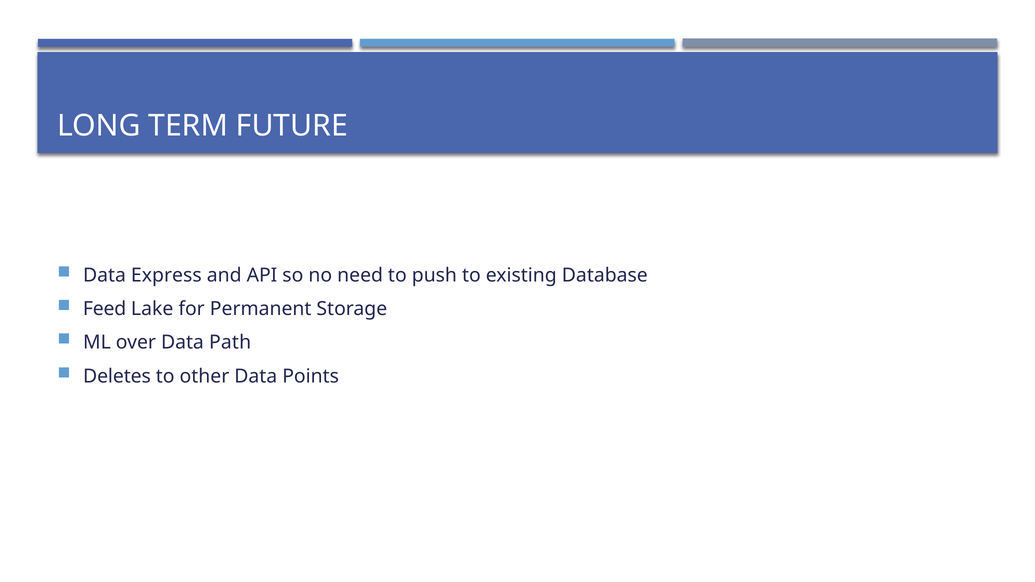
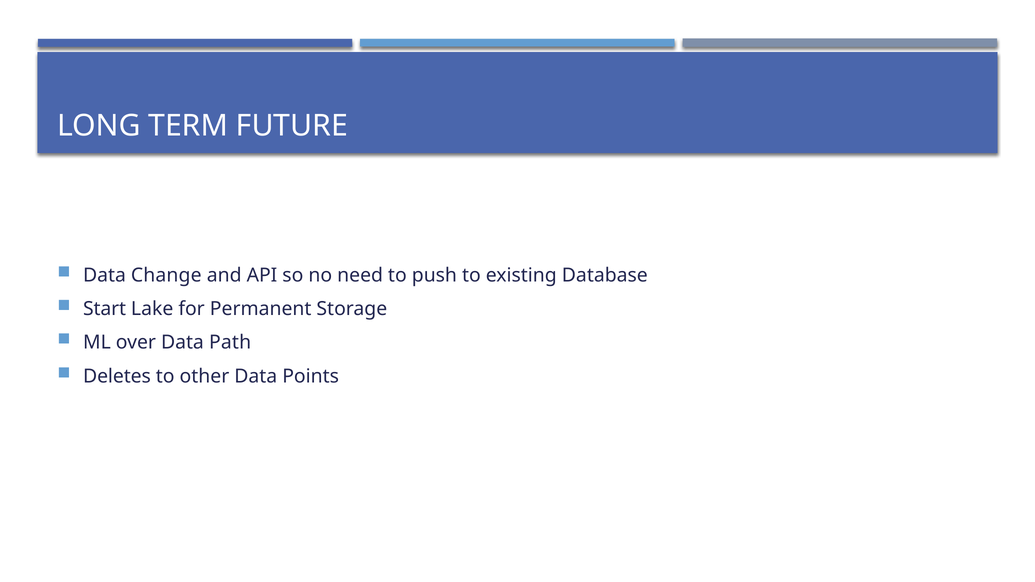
Express: Express -> Change (166, 275)
Feed: Feed -> Start (105, 309)
